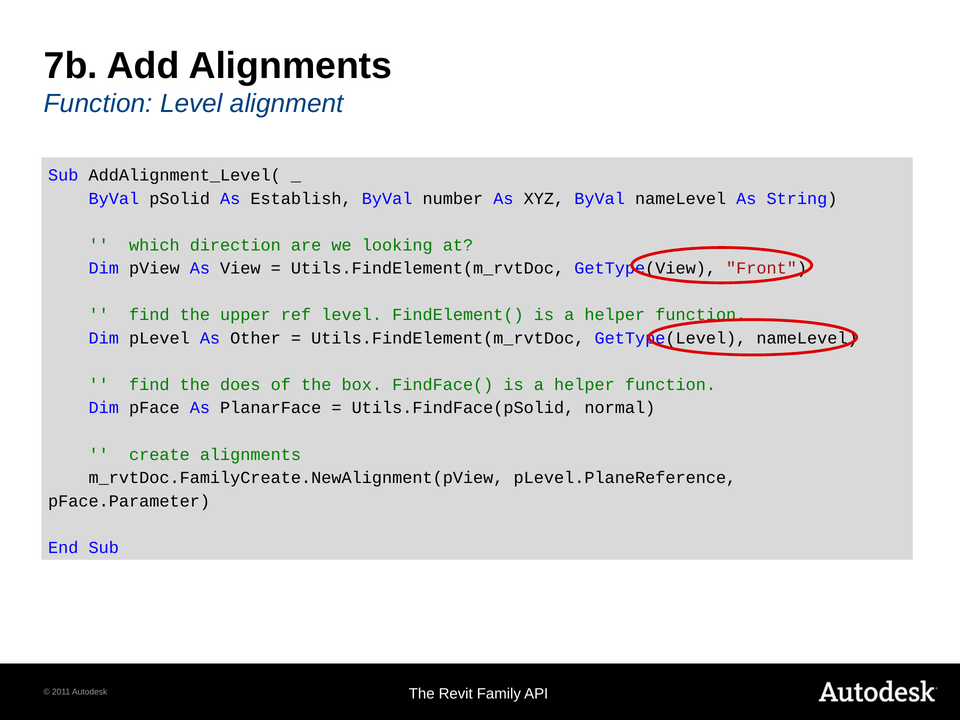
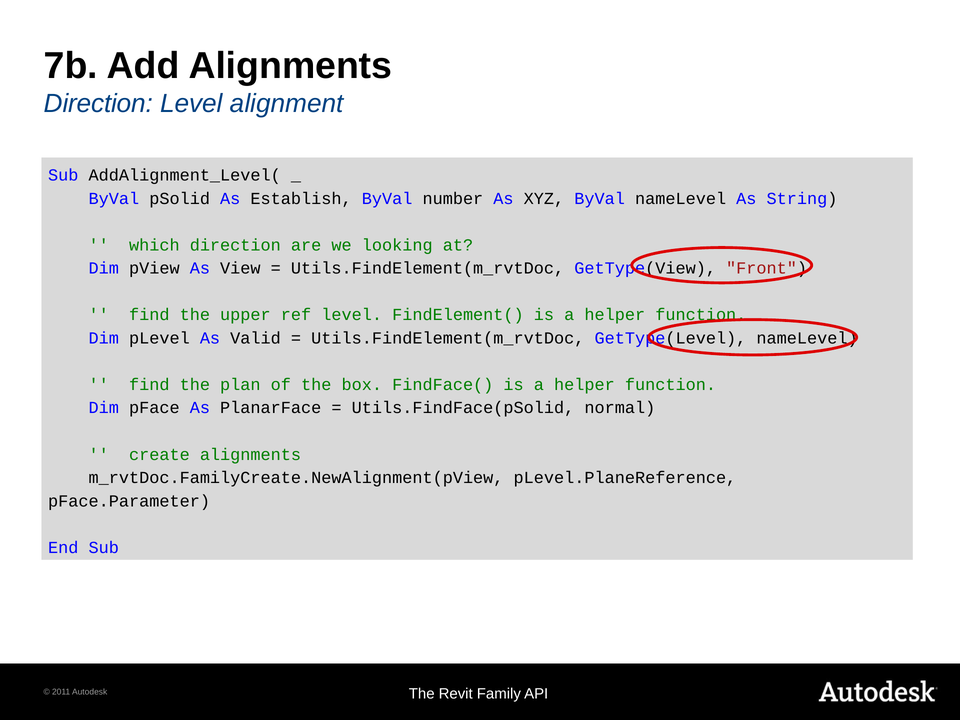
Function: Function -> Direction (98, 103)
Other: Other -> Valid (256, 338)
does: does -> plan (240, 385)
